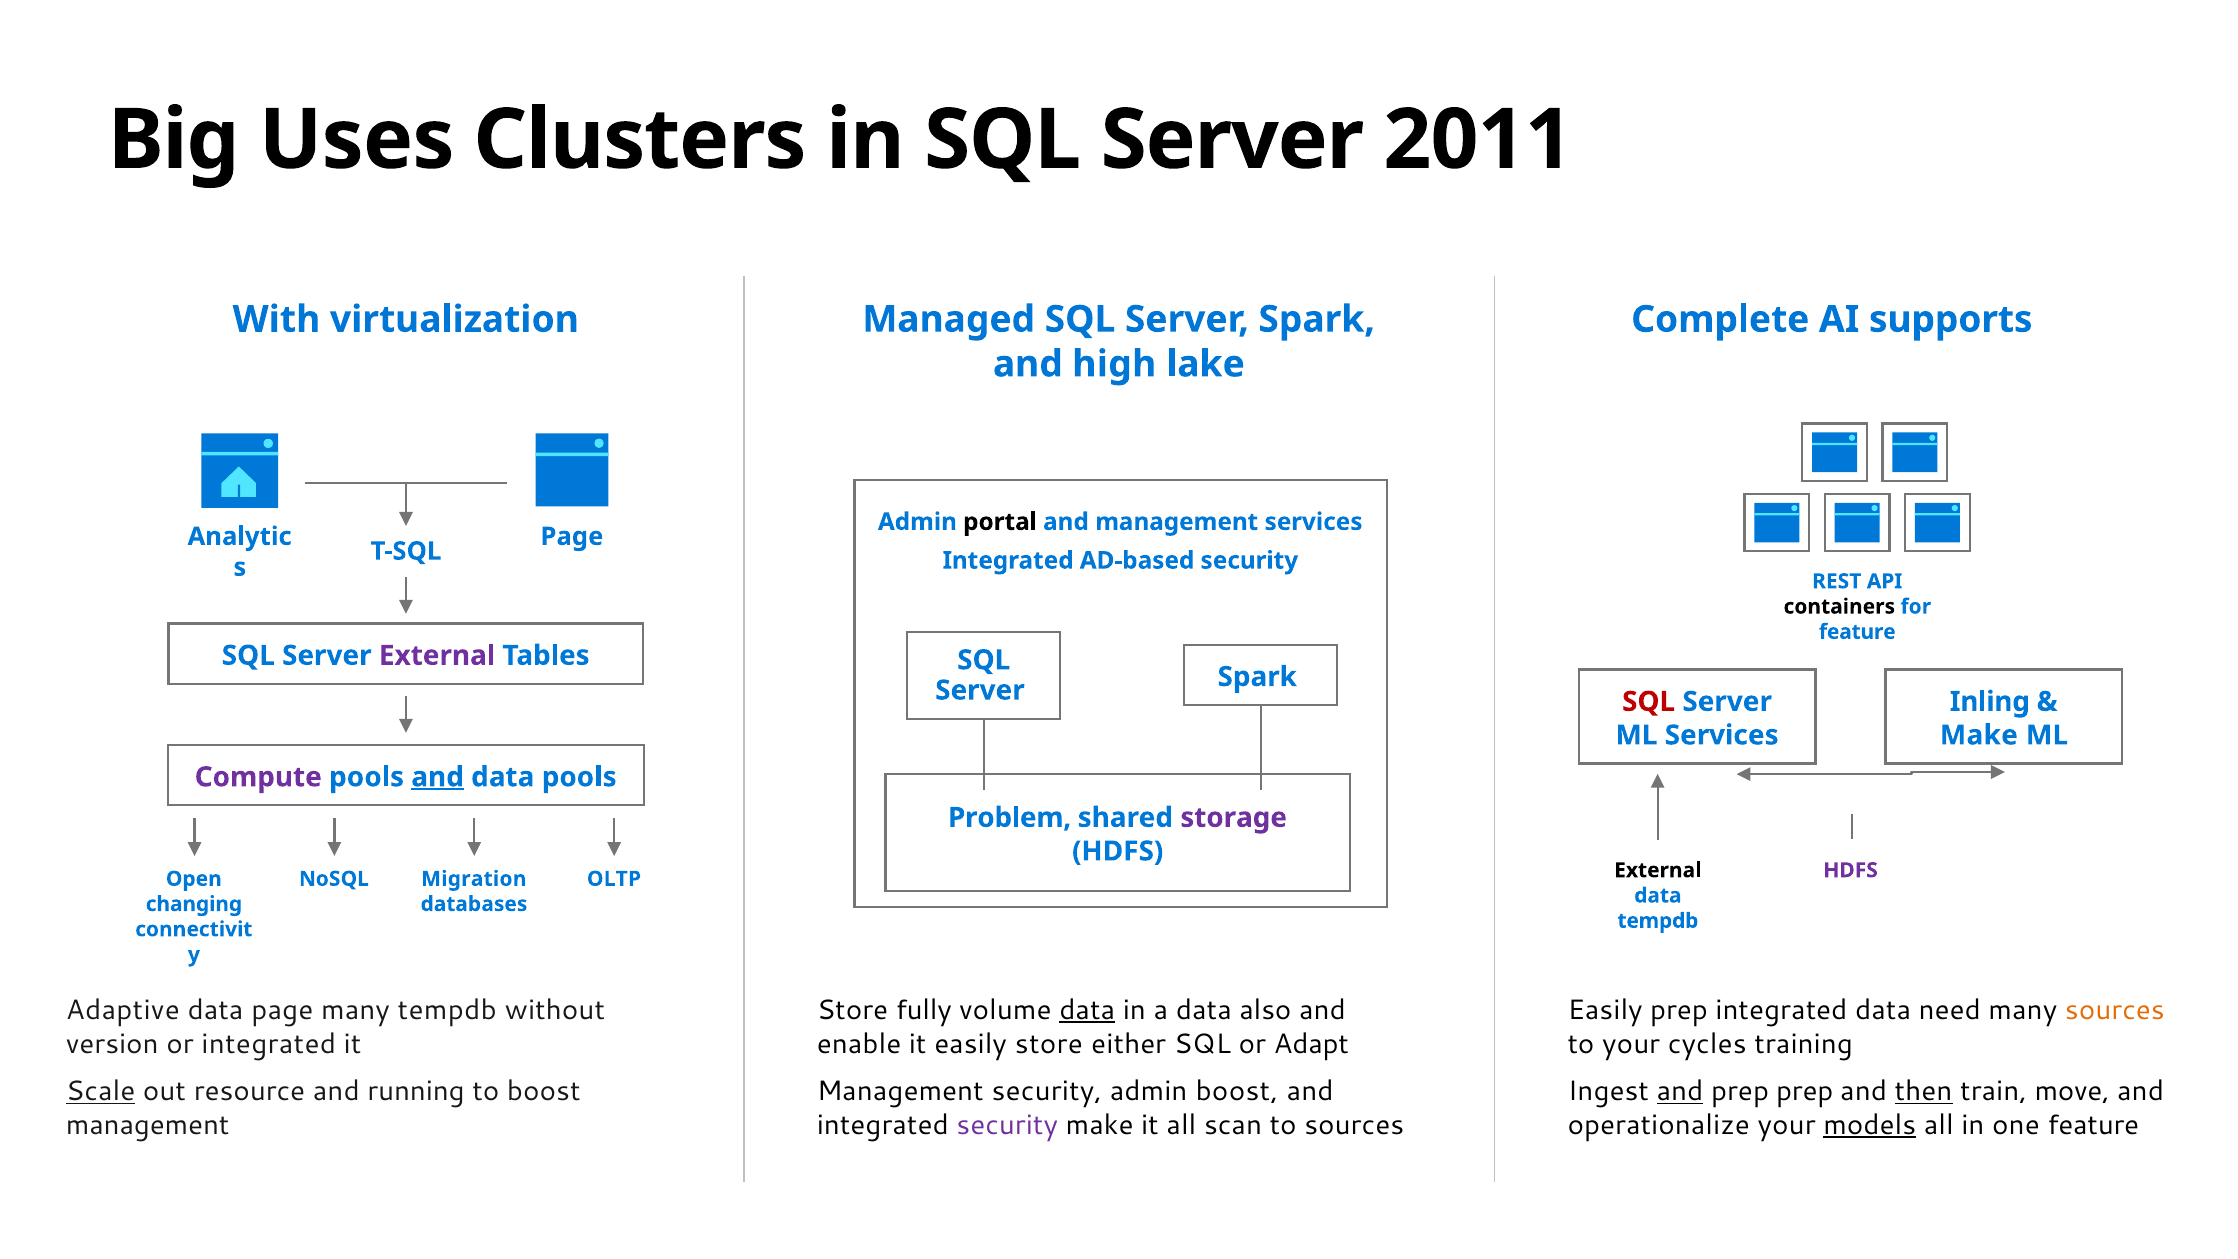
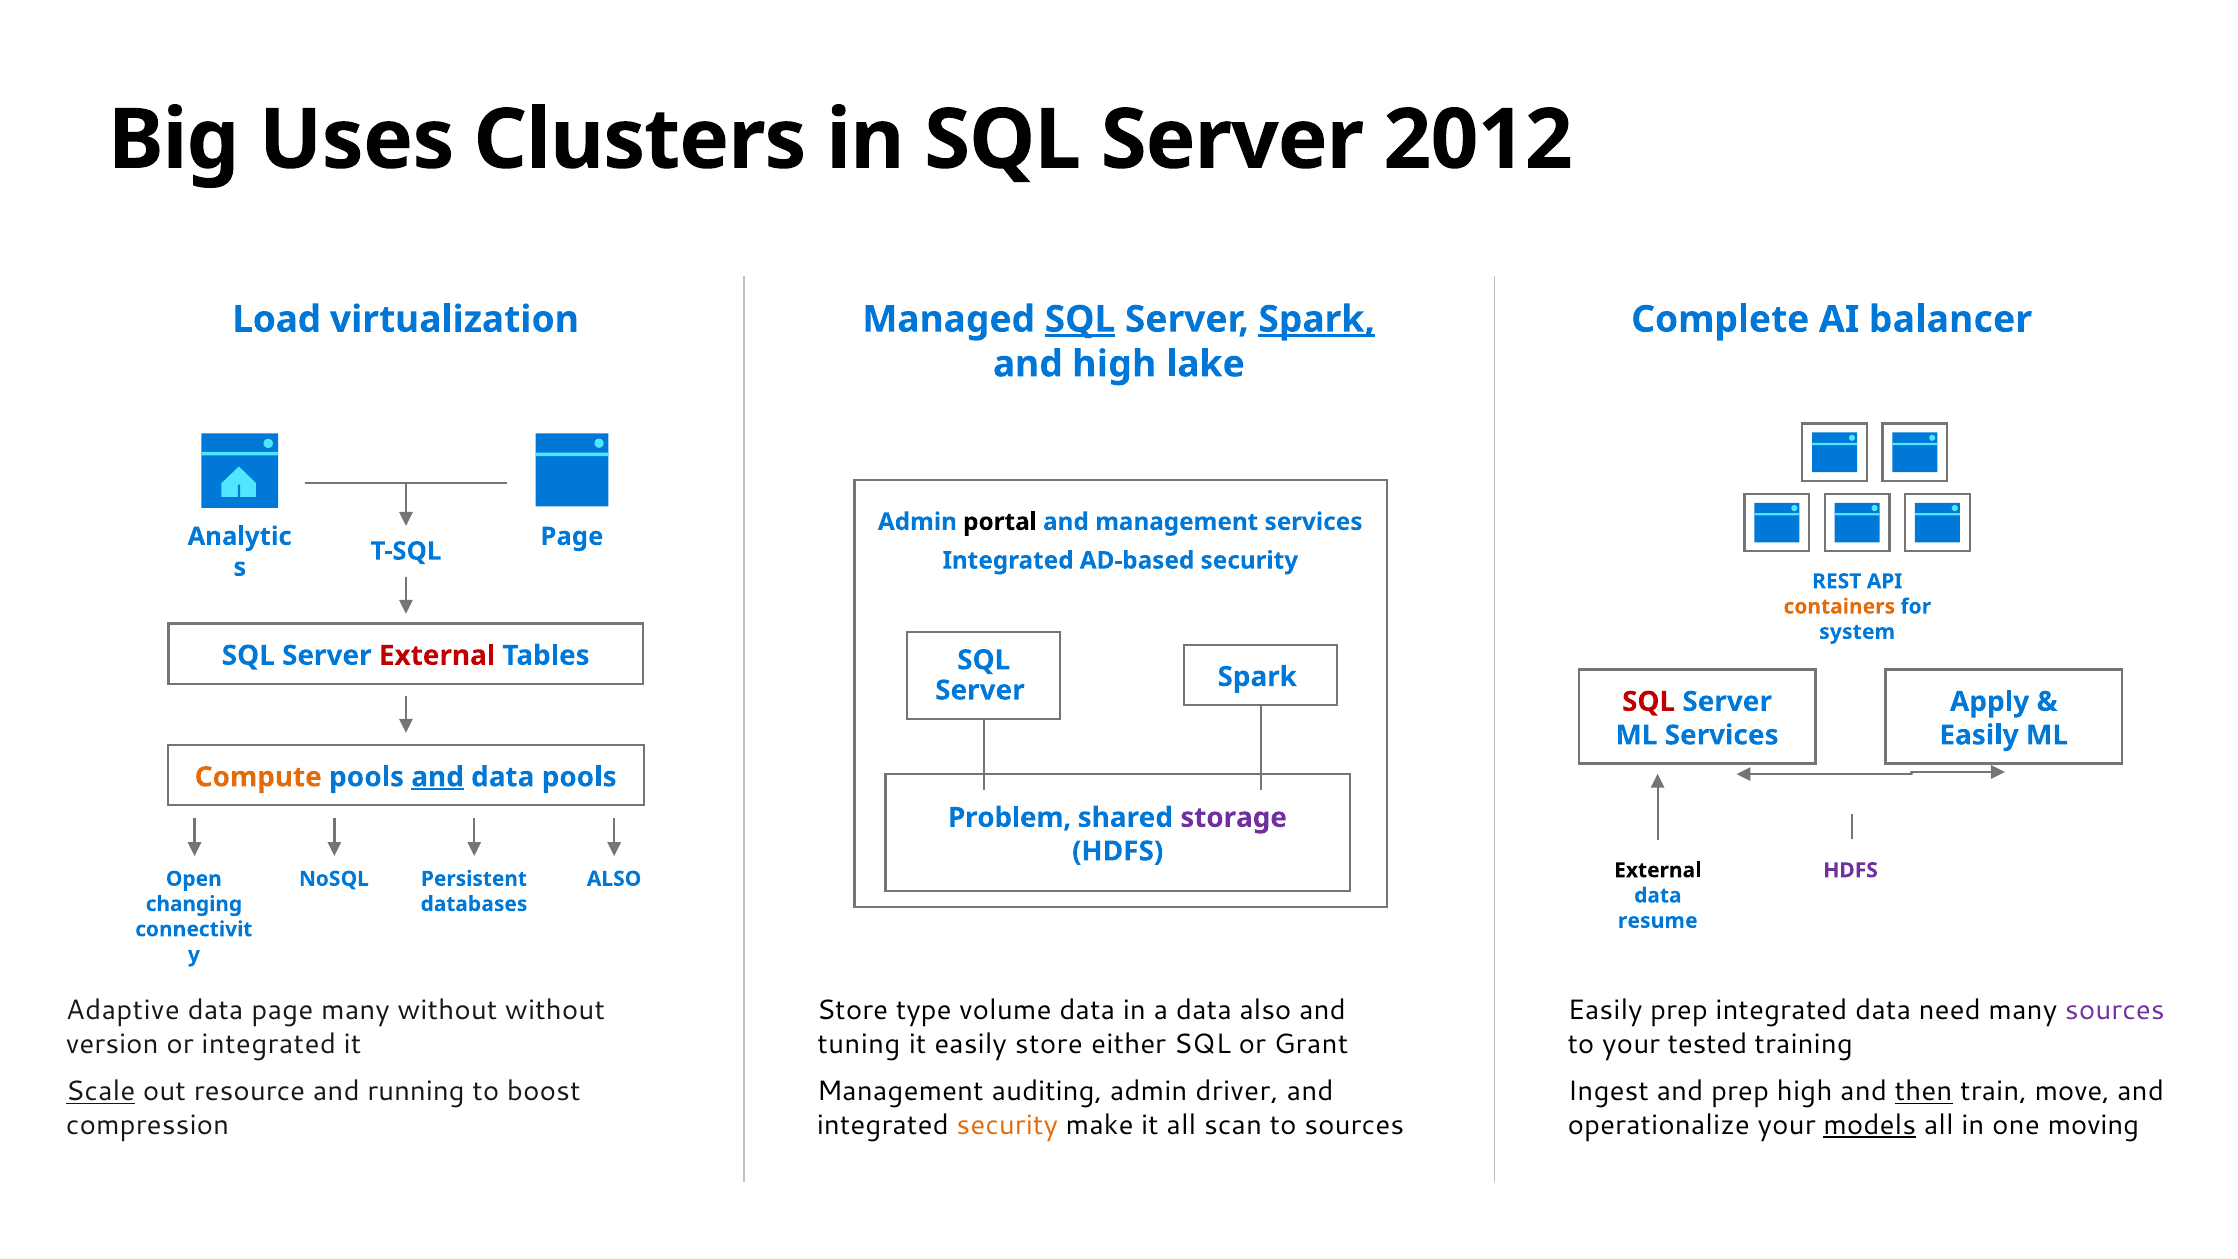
2011: 2011 -> 2012 (1478, 140)
With: With -> Load (277, 319)
SQL underline: none -> present (1080, 319)
Spark underline: none -> present (1317, 319)
supports: supports -> balancer (1951, 319)
containers colour: black -> orange (1839, 607)
feature: feature -> system (1857, 632)
External colour: purple -> red (437, 655)
Inling: Inling -> Apply (1990, 702)
Make: Make -> Easily (1979, 735)
Compute colour: purple -> orange (258, 777)
Migration: Migration -> Persistent (474, 879)
OLTP: OLTP -> ALSO (614, 879)
tempdb: tempdb -> resume (1658, 921)
many tempdb: tempdb -> without (447, 1010)
fully: fully -> type (924, 1010)
data underline: present -> none (1087, 1010)
sources colour: orange -> purple (2115, 1010)
enable: enable -> tuning (859, 1044)
Adapt: Adapt -> Grant (1311, 1044)
cycles: cycles -> tested (1707, 1044)
Management security: security -> auditing (1047, 1091)
admin boost: boost -> driver (1237, 1091)
and underline: present -> none (1680, 1091)
prep prep: prep -> high (1805, 1091)
management: management -> compression (148, 1125)
security colour: purple -> orange (1007, 1125)
one feature: feature -> moving (2093, 1125)
